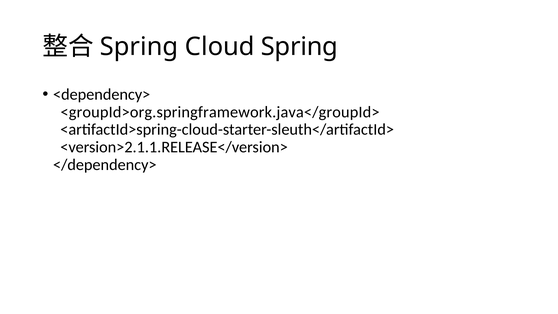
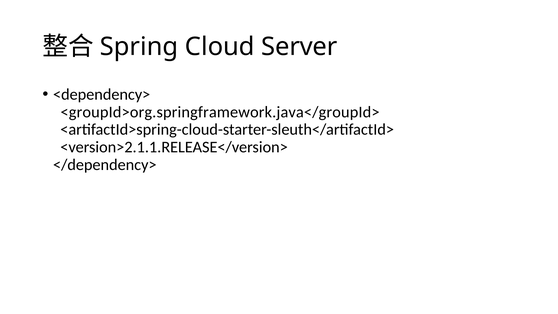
Cloud Spring: Spring -> Server (299, 47)
